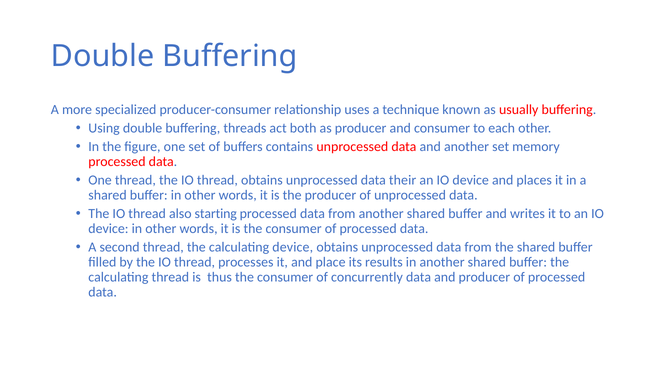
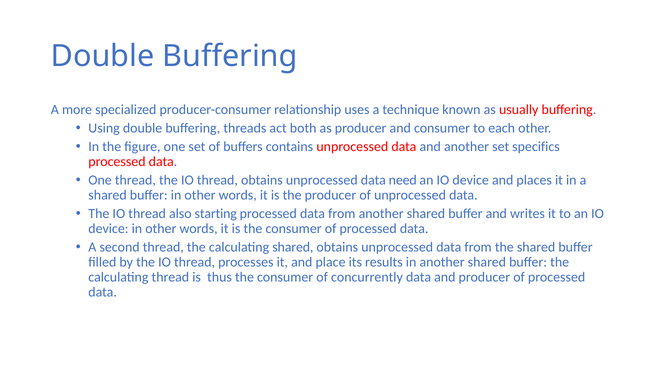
memory: memory -> specifics (536, 147)
their: their -> need (403, 180)
calculating device: device -> shared (293, 247)
